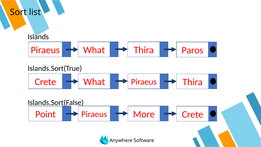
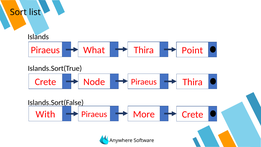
Paros: Paros -> Point (192, 50)
Crete What: What -> Node (94, 82)
Point: Point -> With (45, 114)
